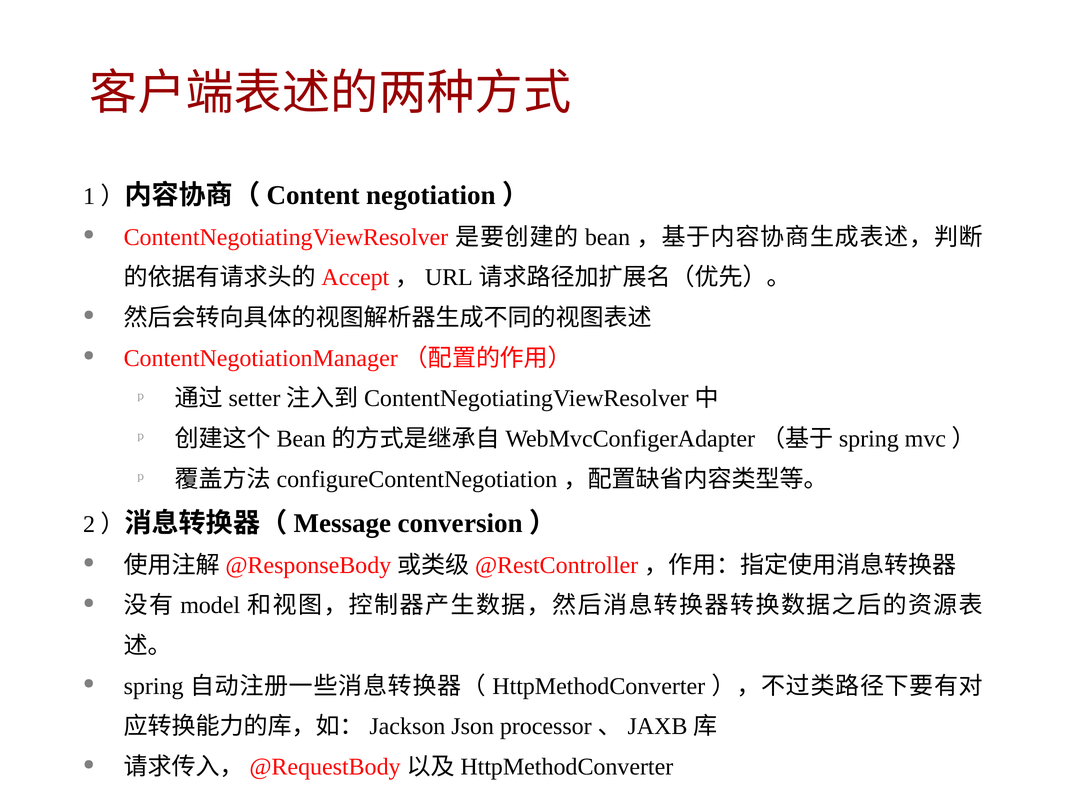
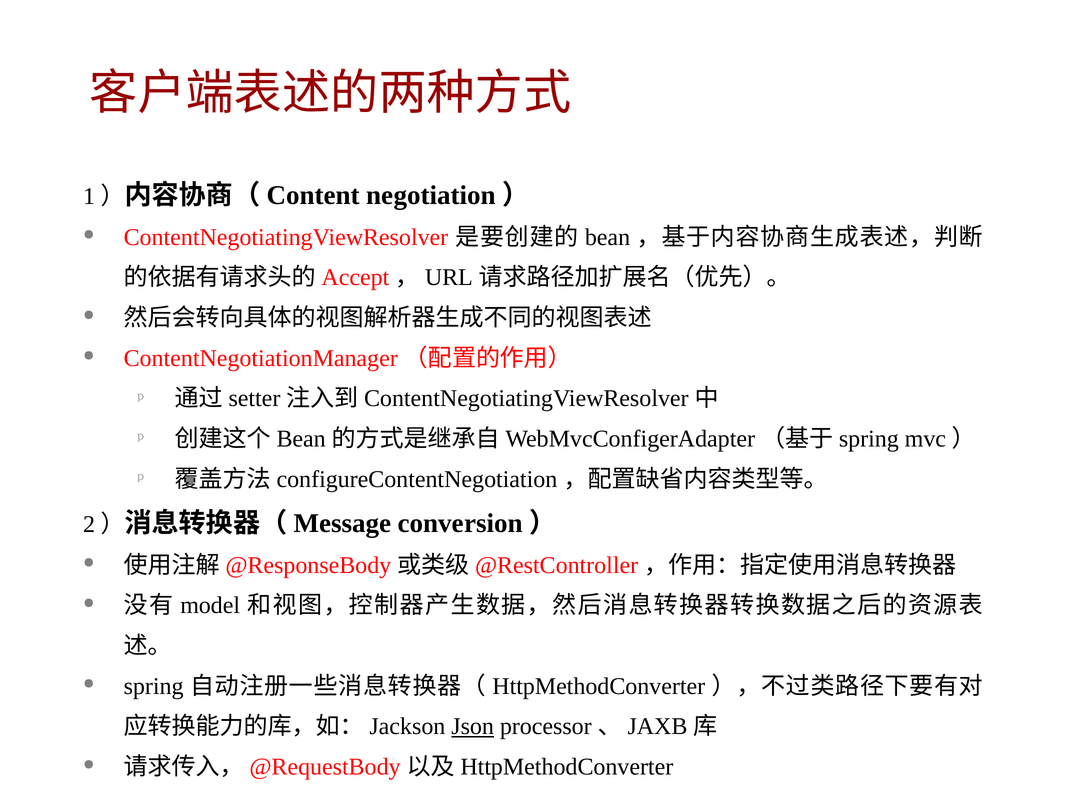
Json underline: none -> present (473, 727)
